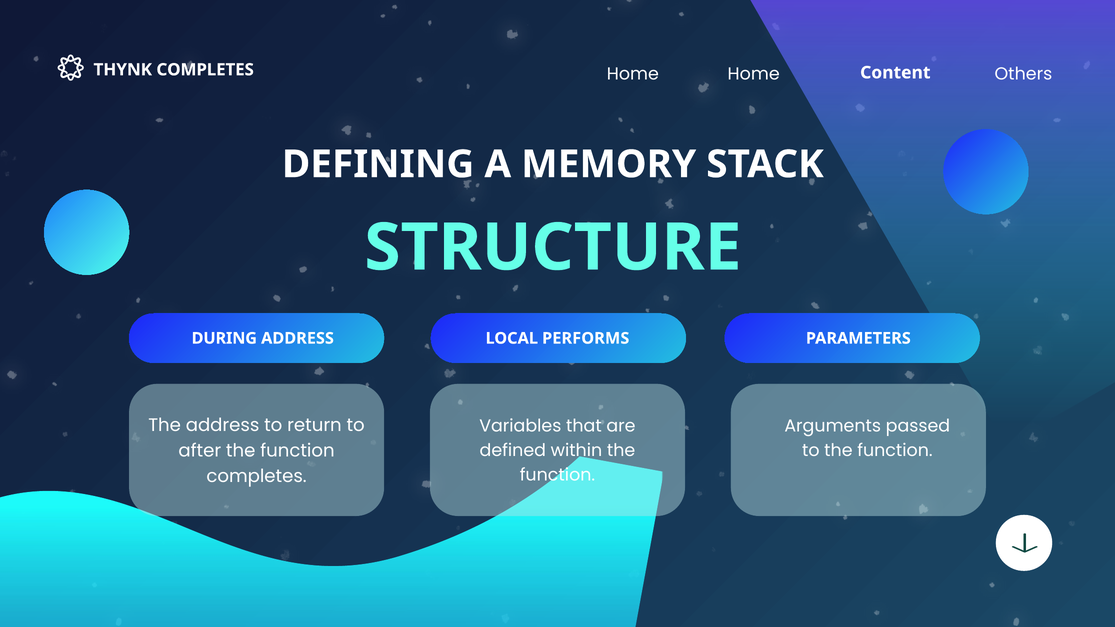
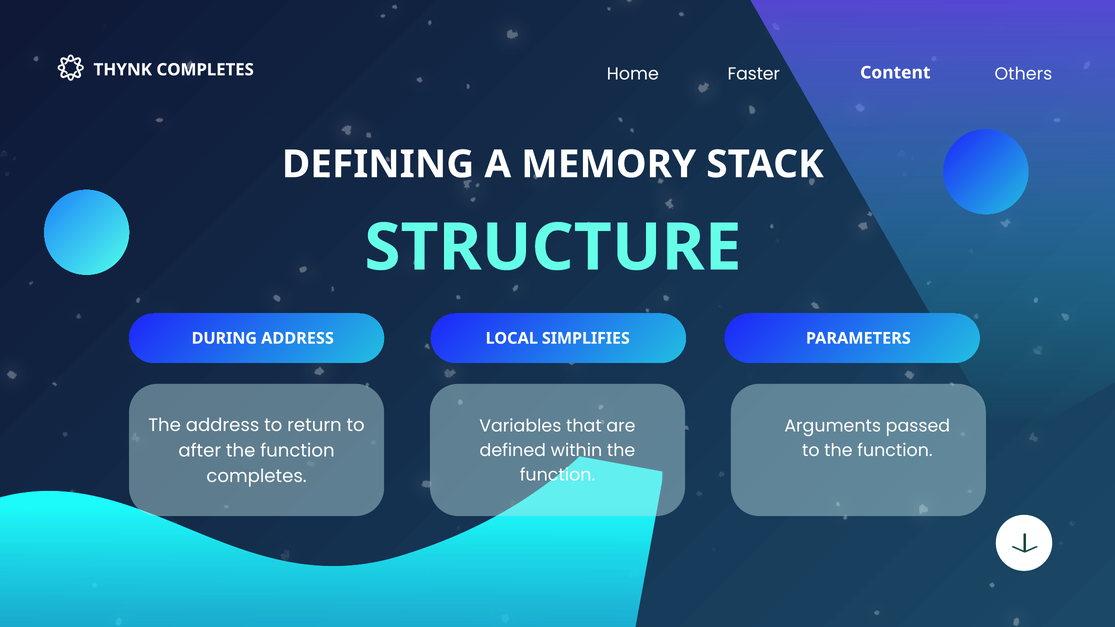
Home Home: Home -> Faster (754, 74)
PERFORMS: PERFORMS -> SIMPLIFIES (586, 338)
